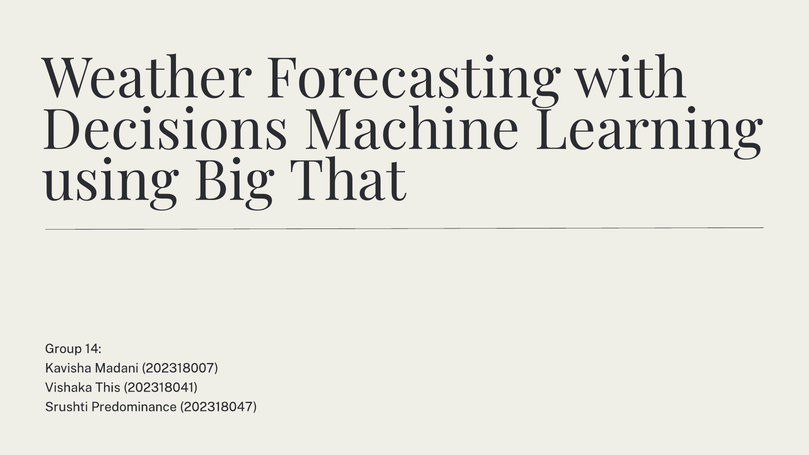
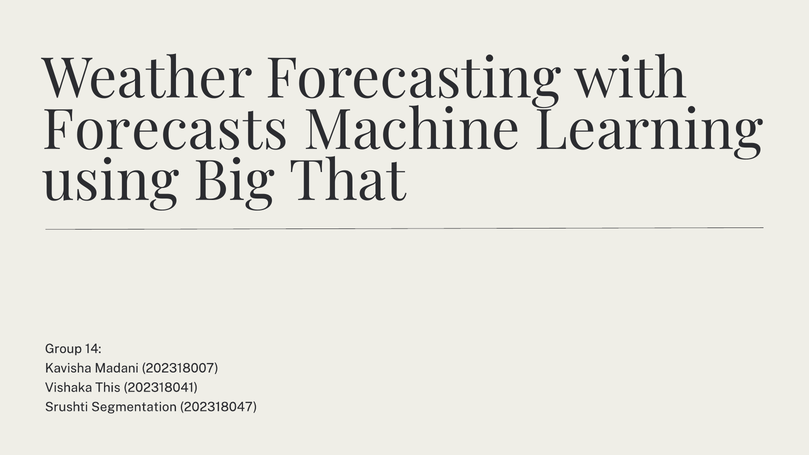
Decisions: Decisions -> Forecasts (165, 131)
Predominance: Predominance -> Segmentation (134, 407)
